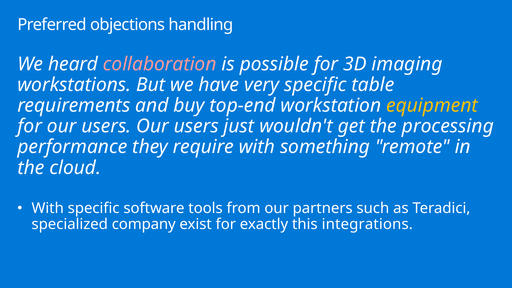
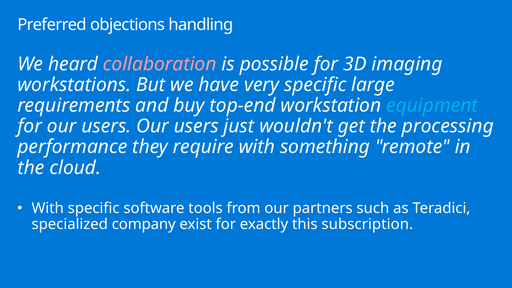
table: table -> large (373, 85)
equipment colour: yellow -> light blue (432, 106)
integrations: integrations -> subscription (367, 224)
